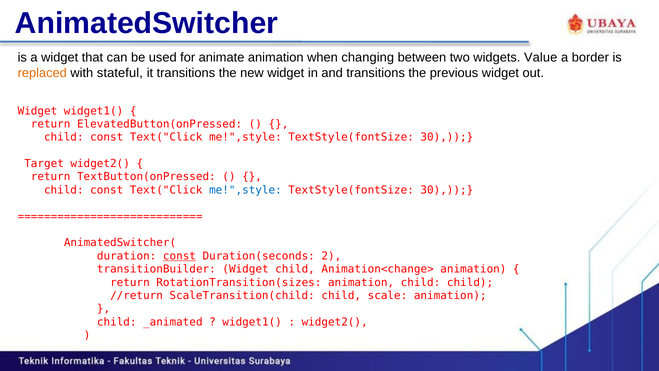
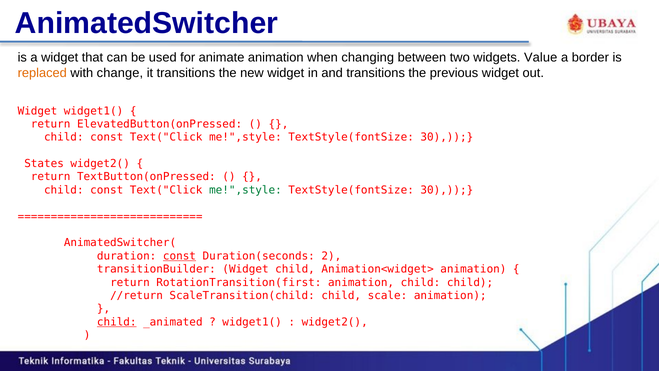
stateful: stateful -> change (120, 73)
Target: Target -> States (44, 164)
me!",style colour: blue -> green (245, 190)
Animation<change>: Animation<change> -> Animation<widget> (378, 269)
RotationTransition(sizes: RotationTransition(sizes -> RotationTransition(first (239, 282)
child underline: none -> present (117, 322)
